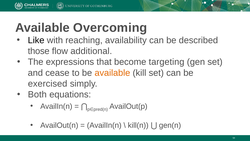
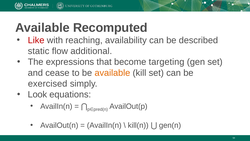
Overcoming: Overcoming -> Recomputed (110, 28)
Like colour: black -> red (36, 40)
those: those -> static (39, 51)
Both: Both -> Look (37, 94)
